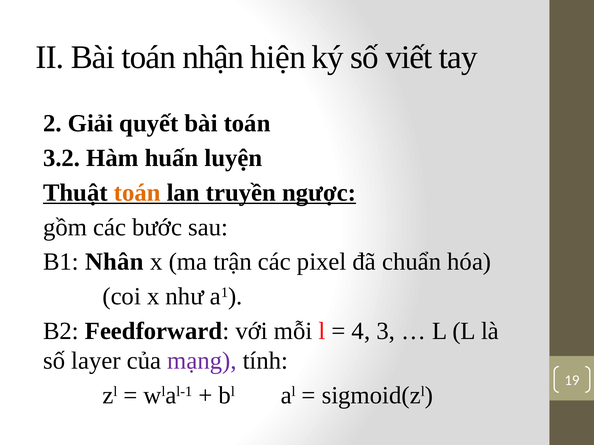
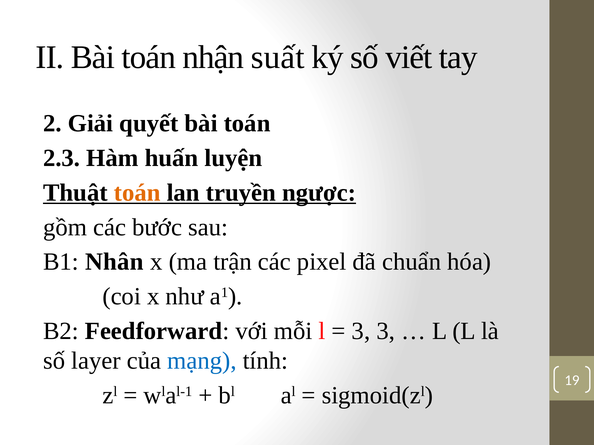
hiện: hiện -> suất (278, 57)
3.2: 3.2 -> 2.3 (62, 158)
4: 4 -> 3 (361, 331)
mạng colour: purple -> blue (202, 361)
